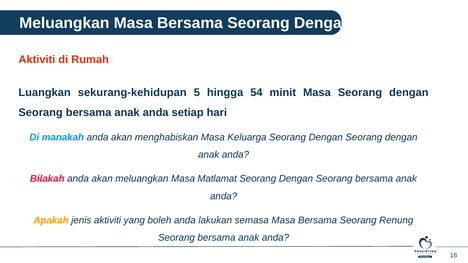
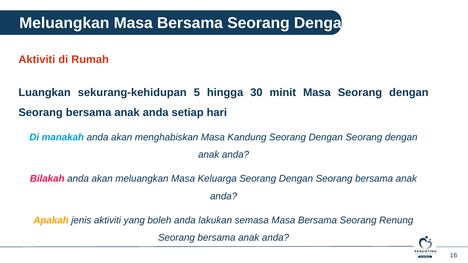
54: 54 -> 30 (256, 93)
Keluarga: Keluarga -> Kandung (247, 137)
Matlamat: Matlamat -> Keluarga (217, 179)
